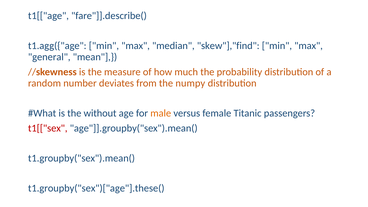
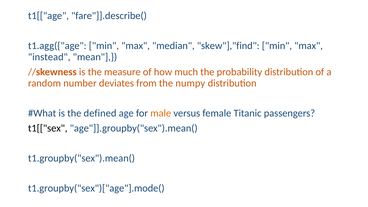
general: general -> instead (49, 57)
without: without -> defined (100, 113)
t1[["sex colour: red -> black (48, 128)
t1.groupby("sex")["age"].these(: t1.groupby("sex")["age"].these( -> t1.groupby("sex")["age"].mode( (96, 188)
